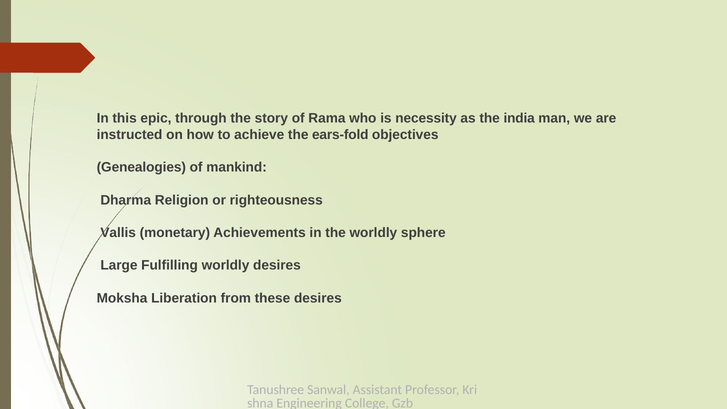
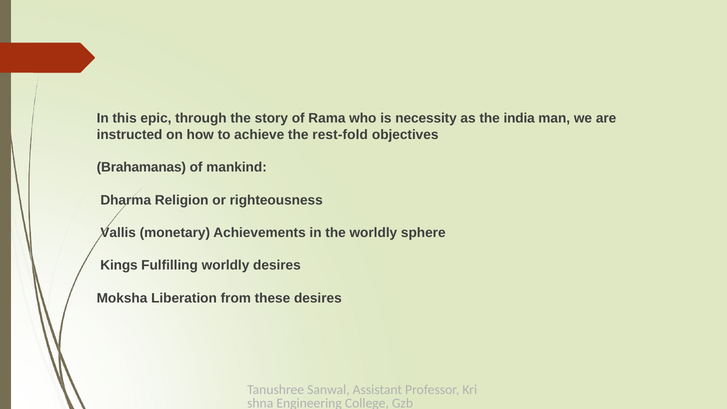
ears-fold: ears-fold -> rest-fold (340, 135)
Genealogies: Genealogies -> Brahamanas (141, 167)
Large: Large -> Kings (119, 265)
